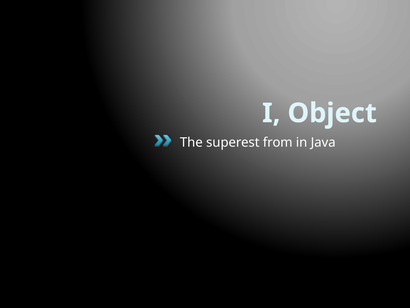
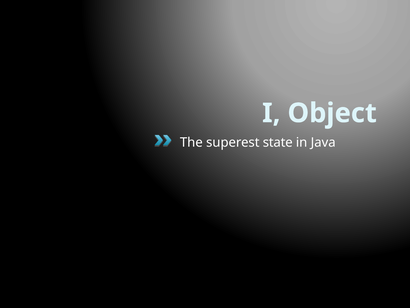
from: from -> state (278, 142)
